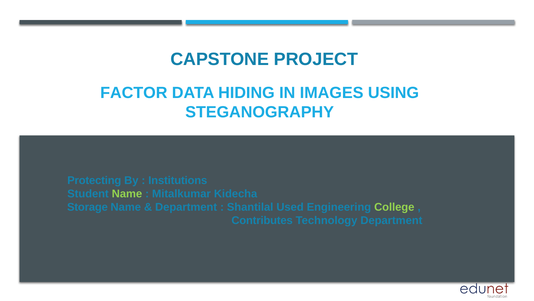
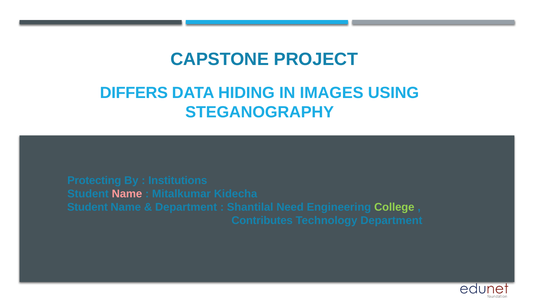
FACTOR: FACTOR -> DIFFERS (134, 93)
Name colour: light green -> pink (127, 193)
Storage: Storage -> Student (87, 207)
Used: Used -> Need (290, 207)
